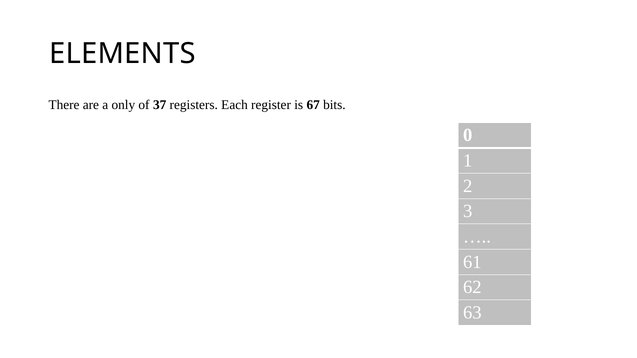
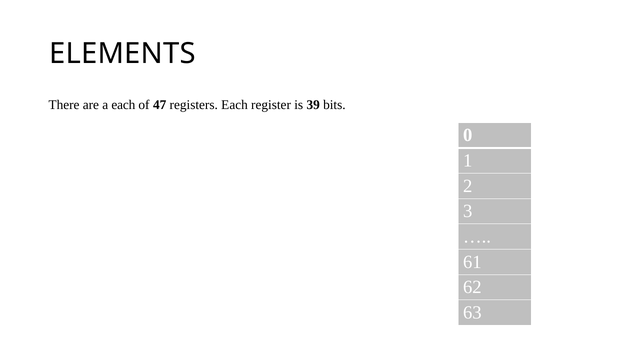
a only: only -> each (123, 105)
37: 37 -> 47 (160, 105)
67: 67 -> 39 (313, 105)
